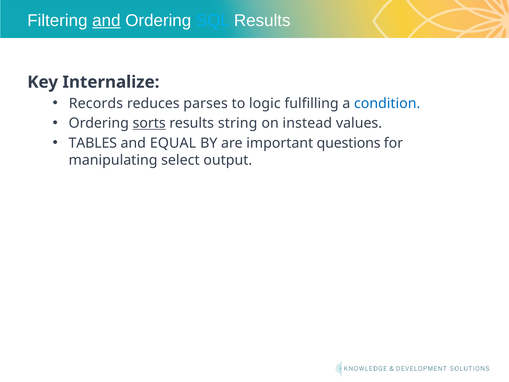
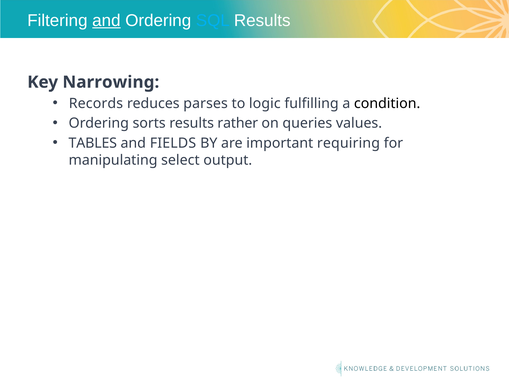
Internalize: Internalize -> Narrowing (111, 82)
condition colour: blue -> black (387, 103)
sorts underline: present -> none (149, 123)
string: string -> rather (238, 123)
instead: instead -> queries (307, 123)
EQUAL: EQUAL -> FIELDS (173, 143)
questions: questions -> requiring (348, 143)
